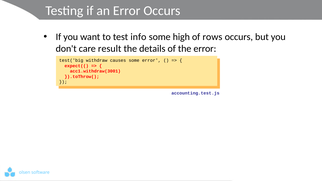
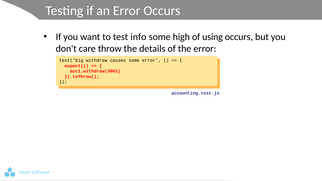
rows: rows -> using (213, 37)
result: result -> throw (110, 49)
